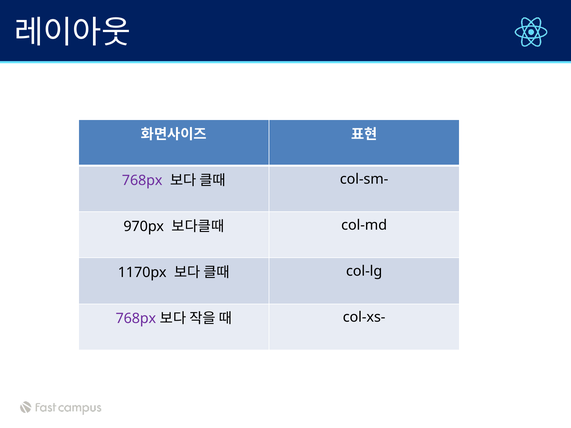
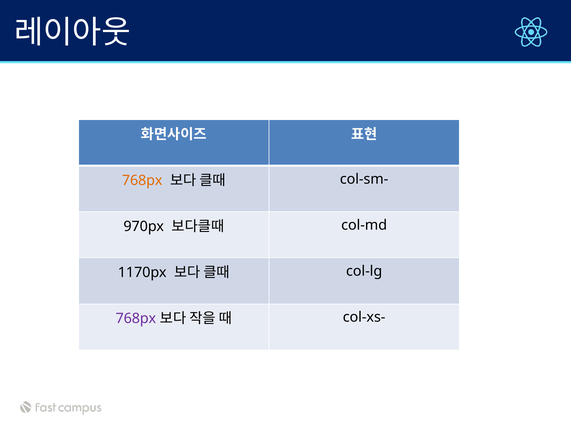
768px colour: purple -> orange (142, 181)
